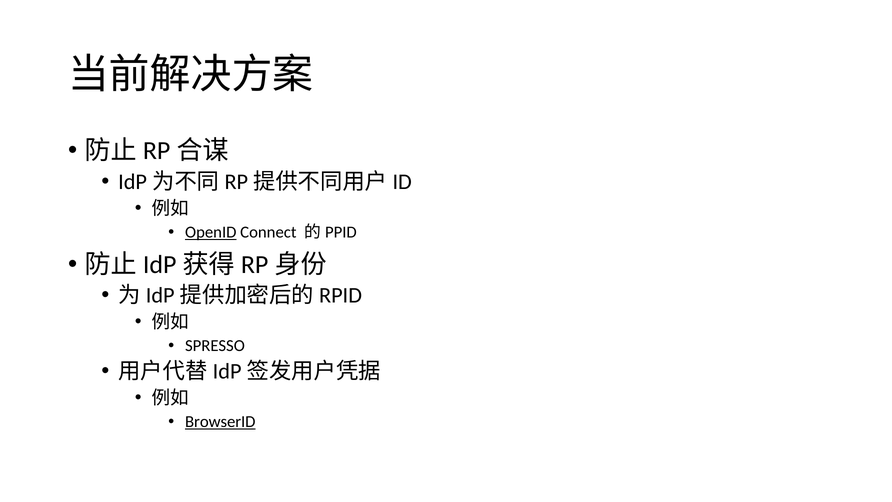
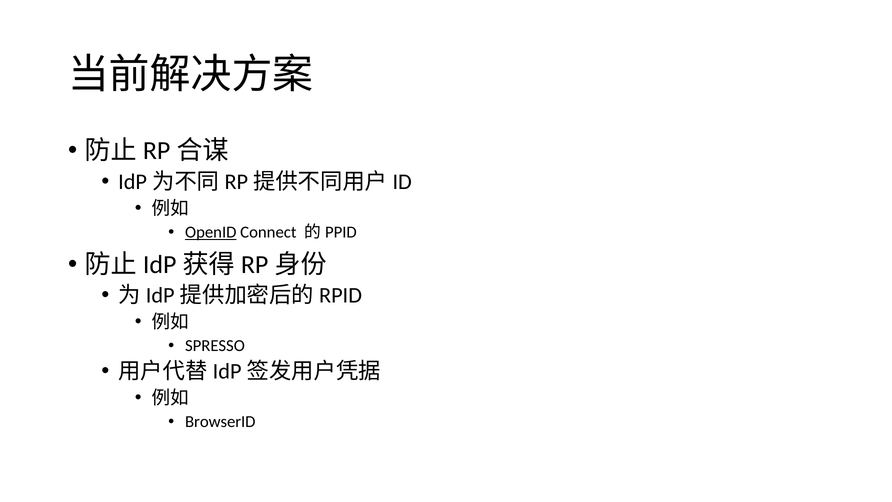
BrowserID underline: present -> none (220, 422)
